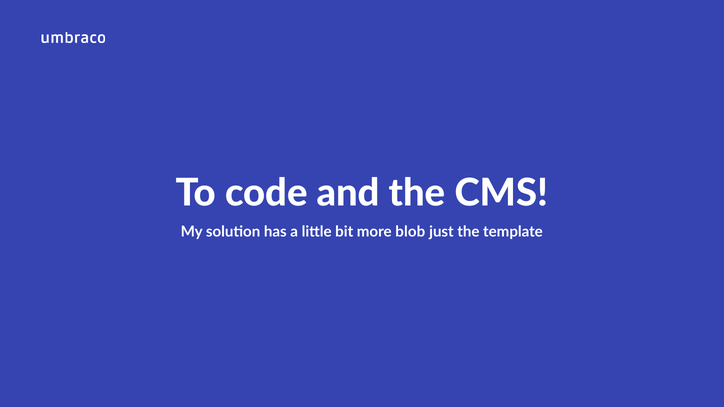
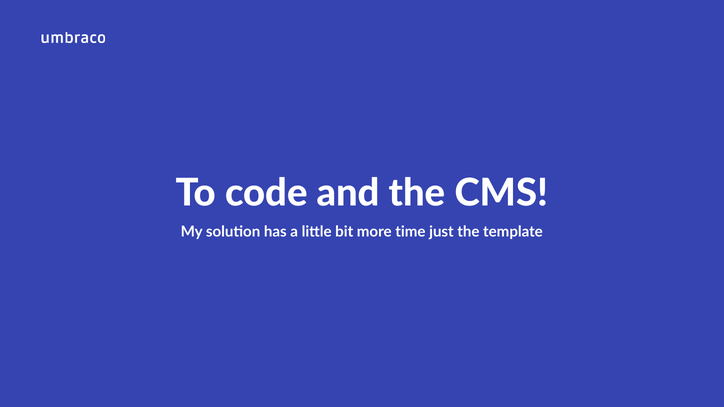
blob: blob -> time (410, 232)
